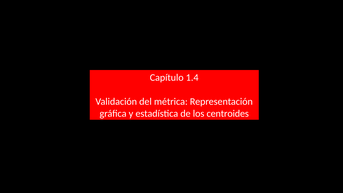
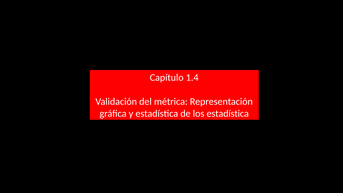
los centroides: centroides -> estadística (228, 114)
